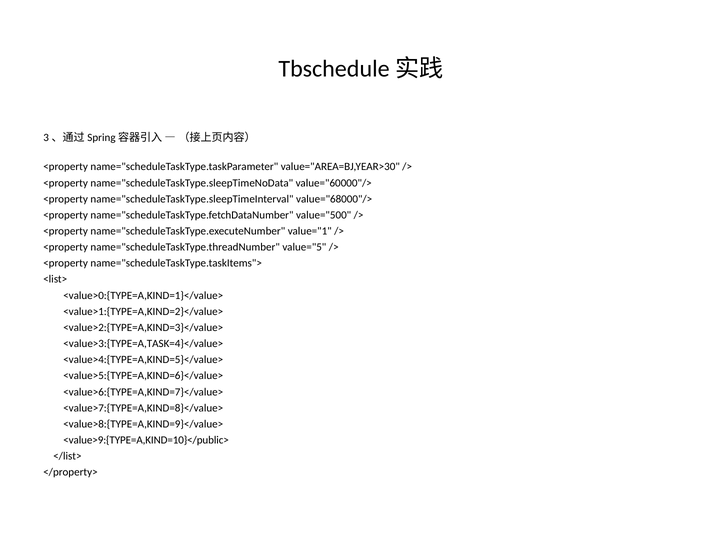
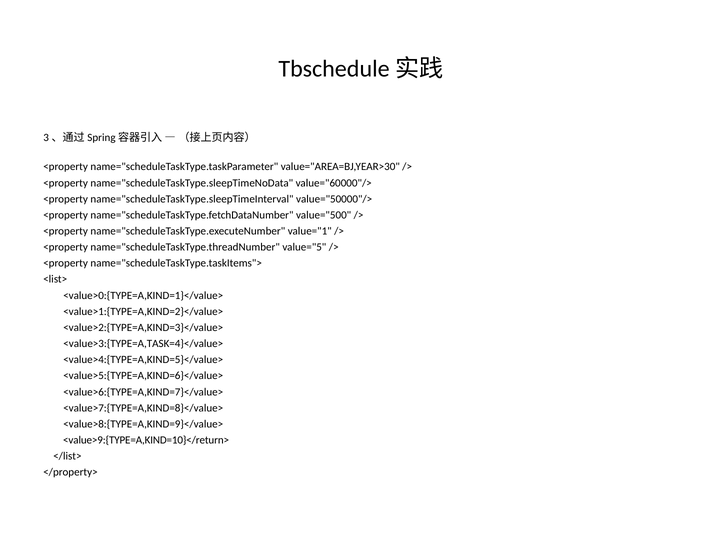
value="68000"/>: value="68000"/> -> value="50000"/> (334, 199)
<value>9:{TYPE=A,KIND=10}</public>: <value>9:{TYPE=A,KIND=10}</public> -> <value>9:{TYPE=A,KIND=10}</return> (146, 440)
